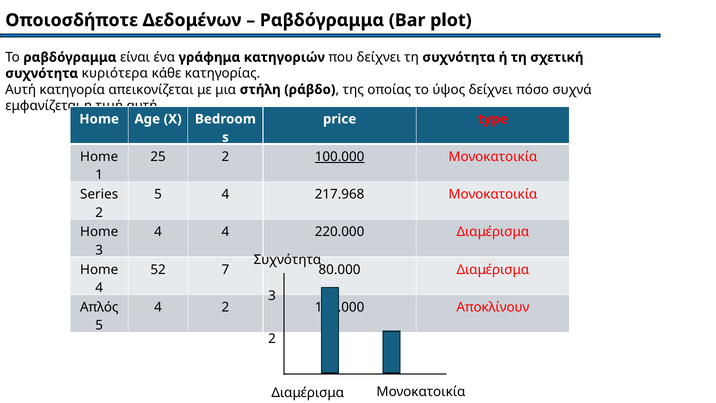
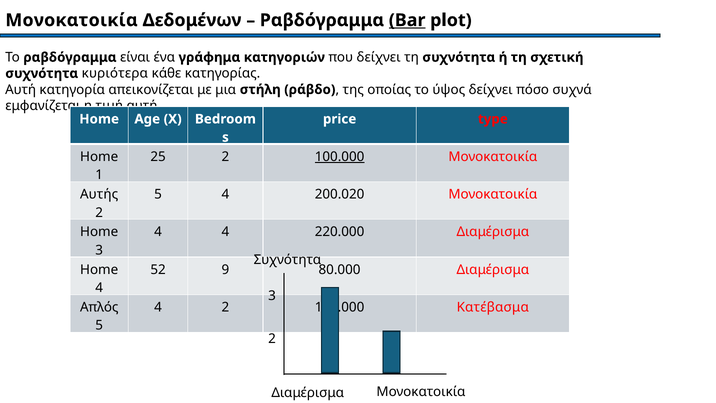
Οποιοσδήποτε: Οποιοσδήποτε -> Μονοκατοικία (72, 20)
Bar underline: none -> present (407, 20)
Series: Series -> Αυτής (99, 194)
217.968: 217.968 -> 200.020 (340, 194)
7: 7 -> 9 (225, 269)
Αποκλίνουν: Αποκλίνουν -> Κατέβασμα (493, 307)
